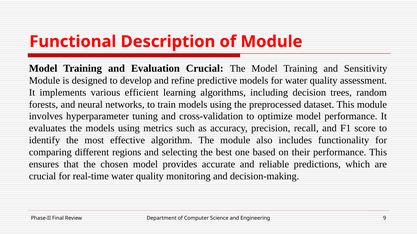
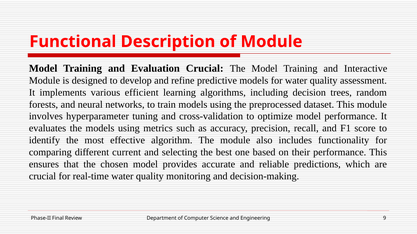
Sensitivity: Sensitivity -> Interactive (366, 69)
regions: regions -> current (127, 153)
